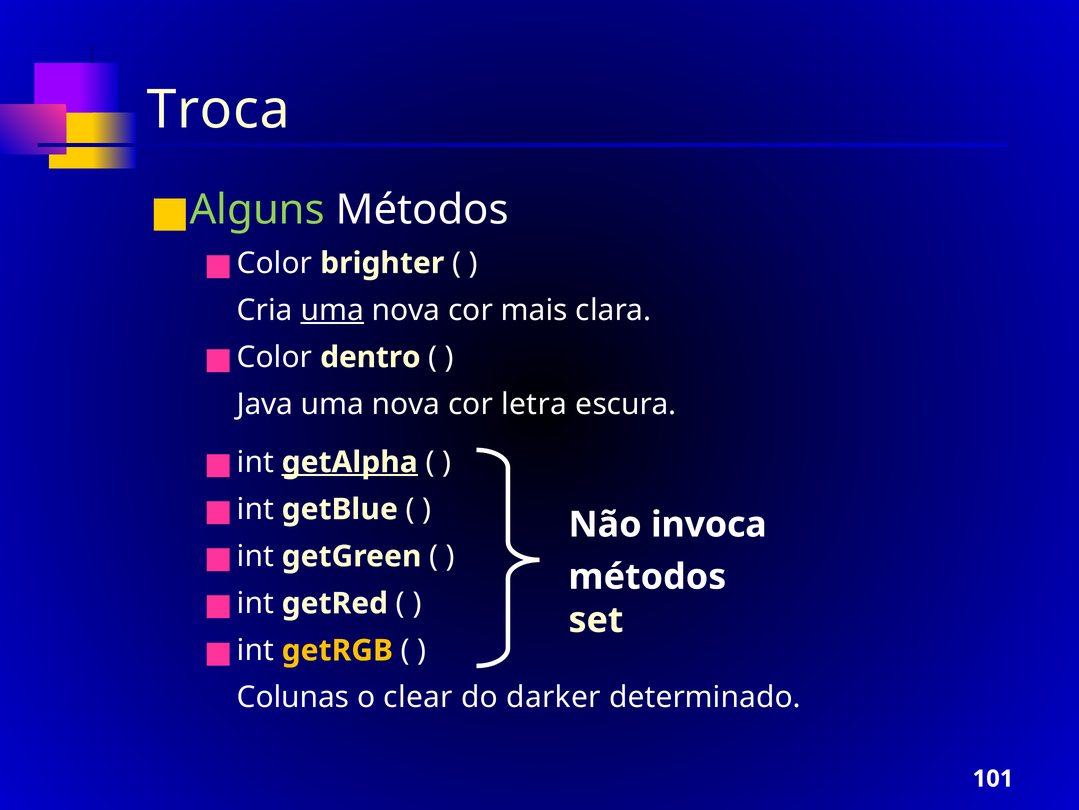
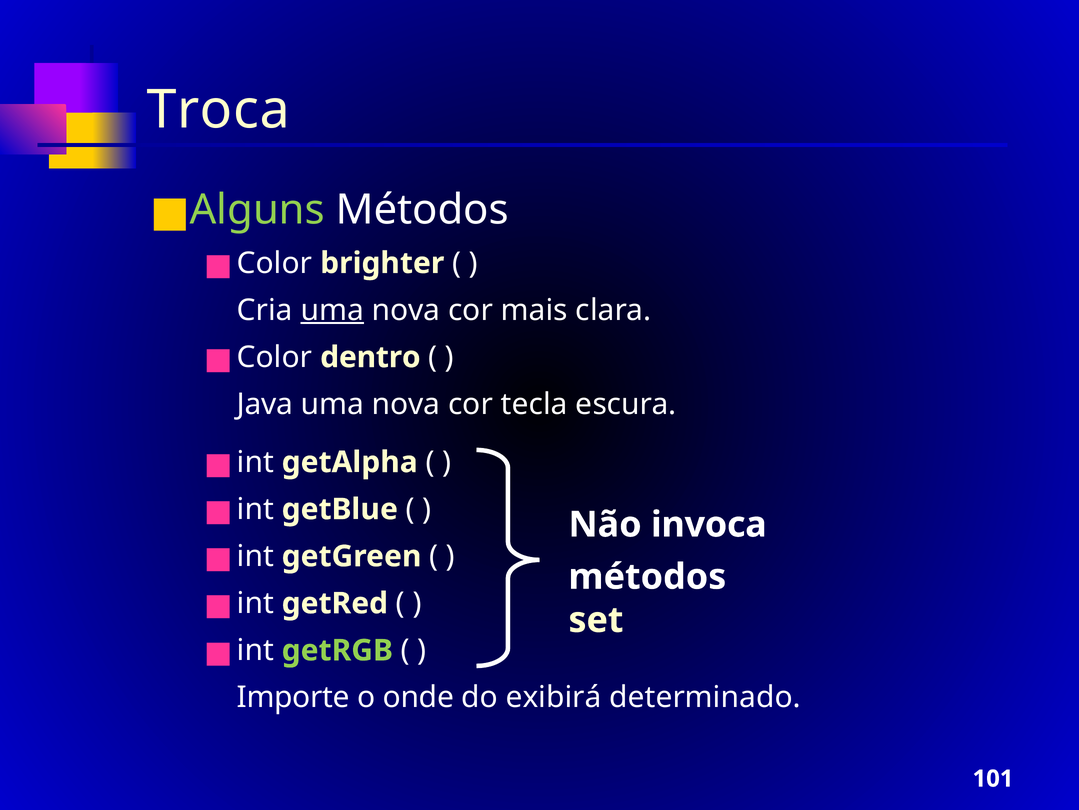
letra: letra -> tecla (534, 404)
getAlpha underline: present -> none (350, 462)
getRGB colour: yellow -> light green (337, 650)
Colunas: Colunas -> Importe (293, 697)
clear: clear -> onde (418, 697)
darker: darker -> exibirá (554, 697)
